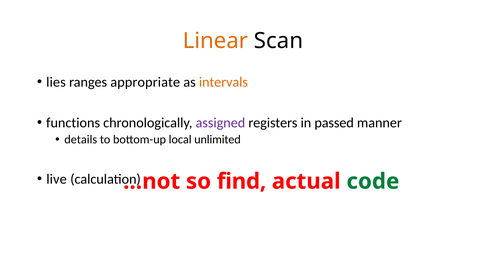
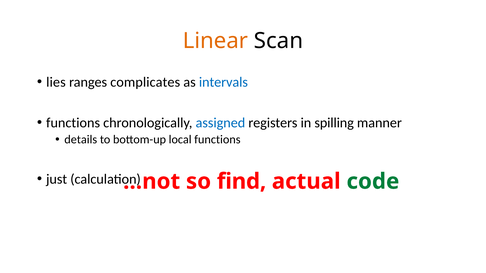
appropriate: appropriate -> complicates (145, 82)
intervals colour: orange -> blue (223, 82)
assigned colour: purple -> blue (220, 123)
passed: passed -> spilling (334, 123)
local unlimited: unlimited -> functions (217, 140)
live: live -> just (57, 179)
